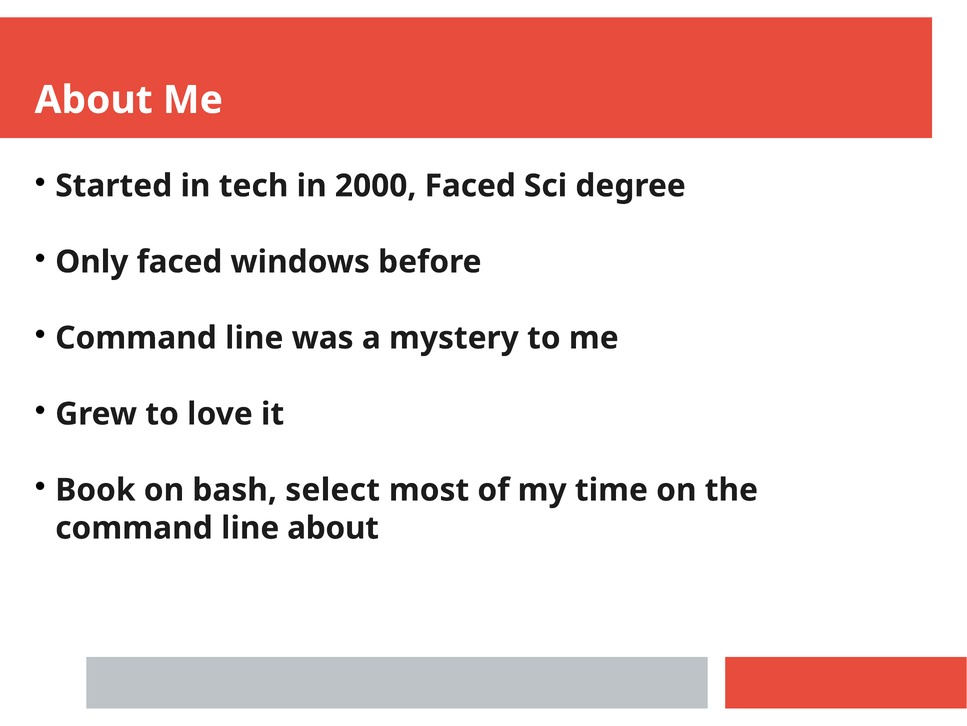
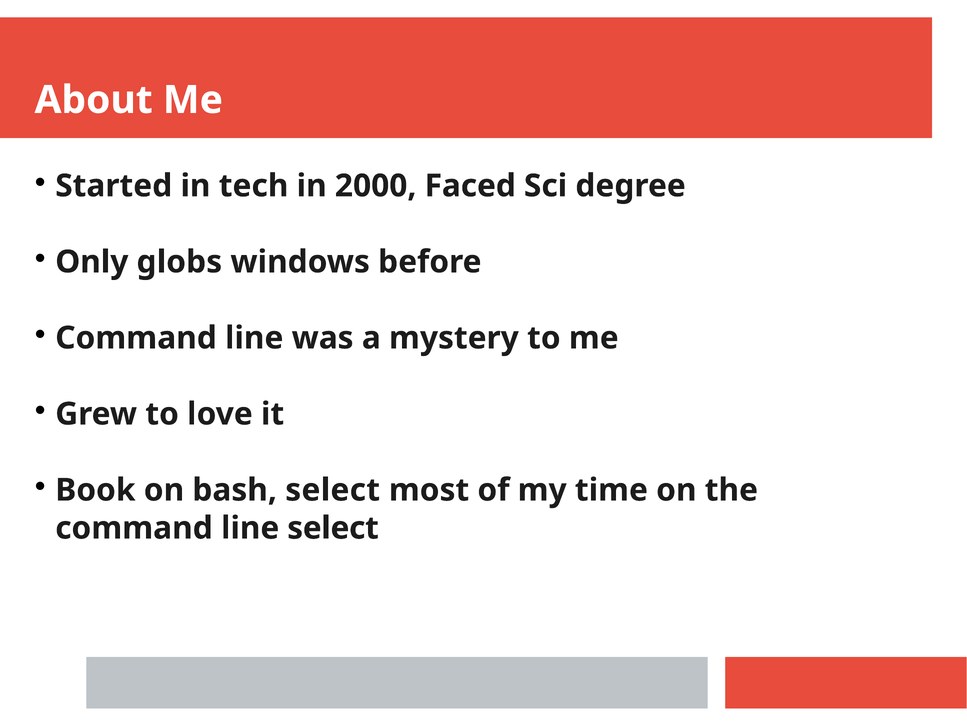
Only faced: faced -> globs (179, 262)
line about: about -> select (333, 528)
